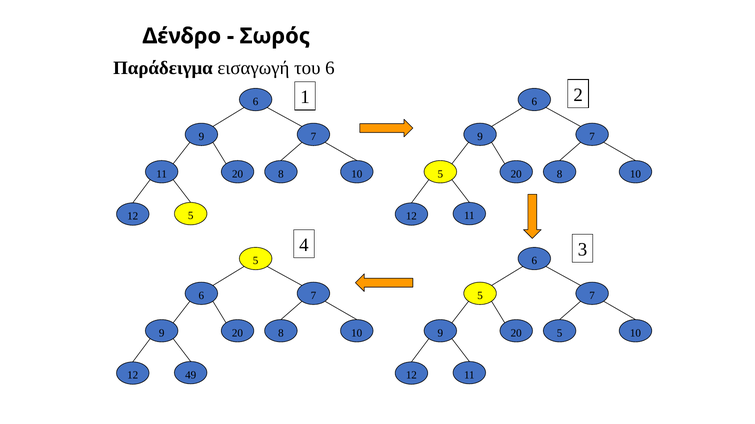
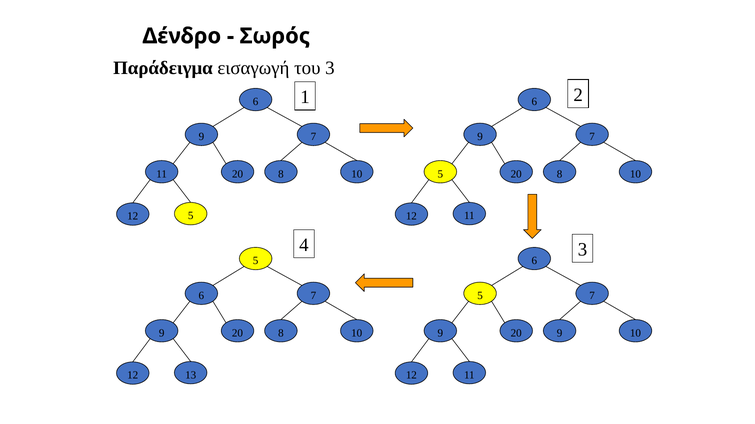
του 6: 6 -> 3 (330, 68)
20 5: 5 -> 9 (560, 334)
49: 49 -> 13 (191, 376)
